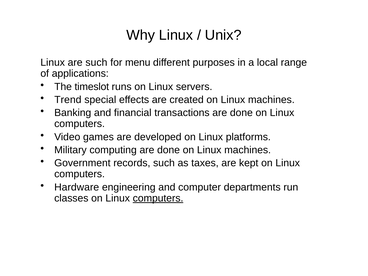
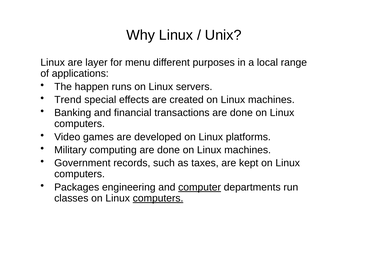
are such: such -> layer (96, 63)
timeslot: timeslot -> happen (92, 87)
Hardware: Hardware -> Packages (77, 187)
computer underline: none -> present (200, 187)
